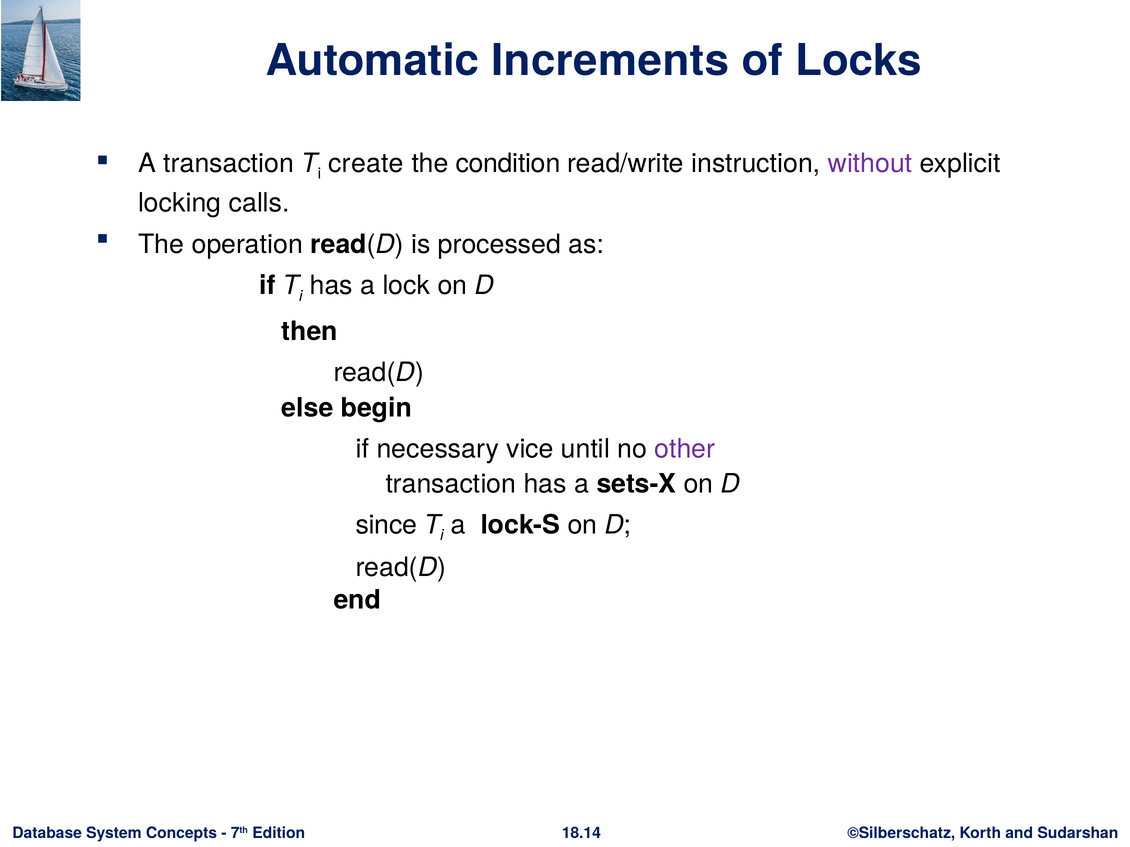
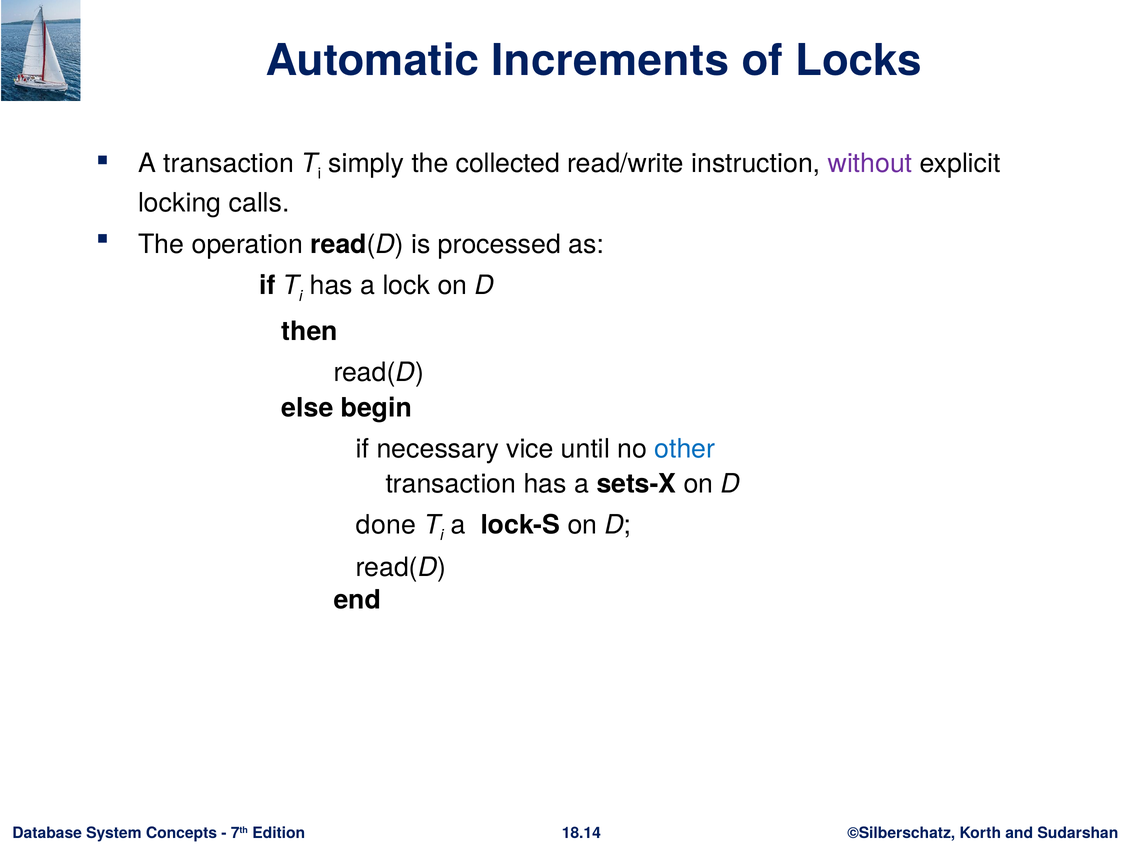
create: create -> simply (366, 163)
condition: condition -> collected (508, 163)
other colour: purple -> blue (685, 449)
since: since -> done (386, 525)
